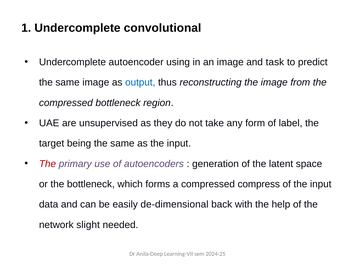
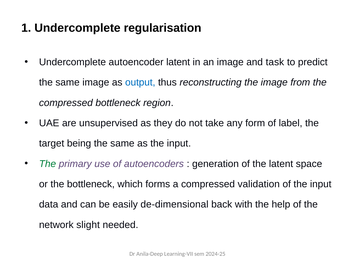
convolutional: convolutional -> regularisation (163, 28)
autoencoder using: using -> latent (178, 62)
The colour: red -> green (48, 164)
compress: compress -> validation (259, 184)
